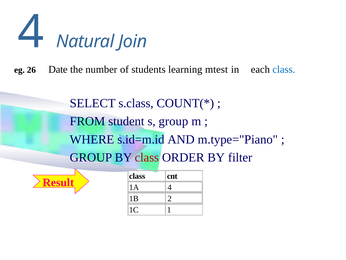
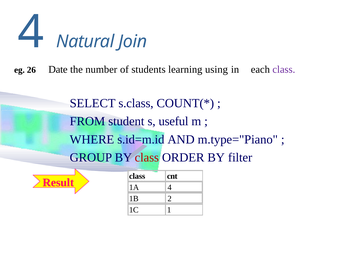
mtest: mtest -> using (216, 69)
class colour: blue -> purple (284, 69)
s group: group -> useful (174, 121)
